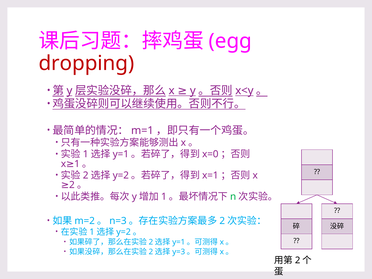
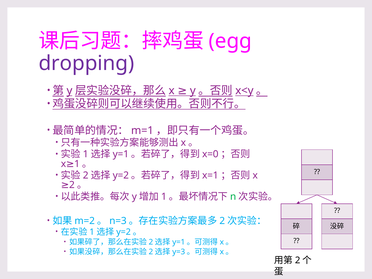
dropping colour: red -> purple (86, 63)
